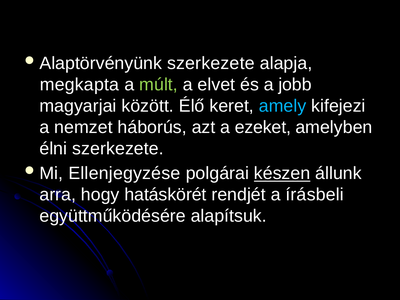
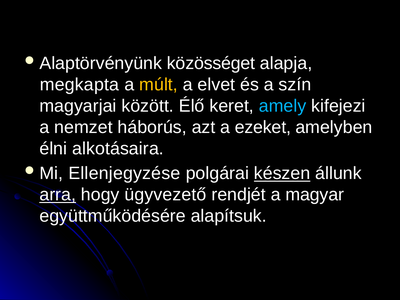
szerkezete: szerkezete -> közösséget (211, 63)
múlt colour: light green -> yellow (159, 84)
jobb: jobb -> szín (295, 84)
élni szerkezete: szerkezete -> alkotásaira (118, 148)
arra underline: none -> present (58, 195)
hatáskörét: hatáskörét -> ügyvezető (165, 195)
írásbeli: írásbeli -> magyar (315, 195)
